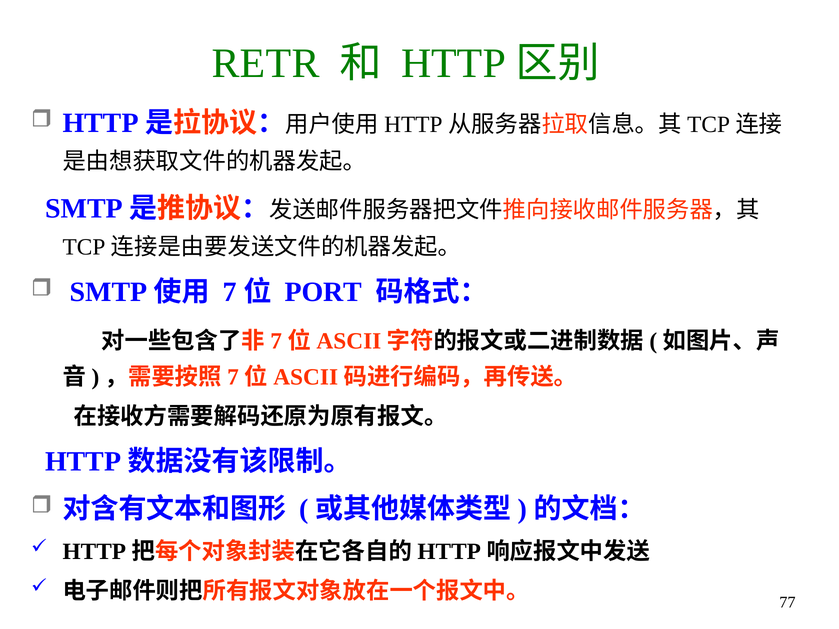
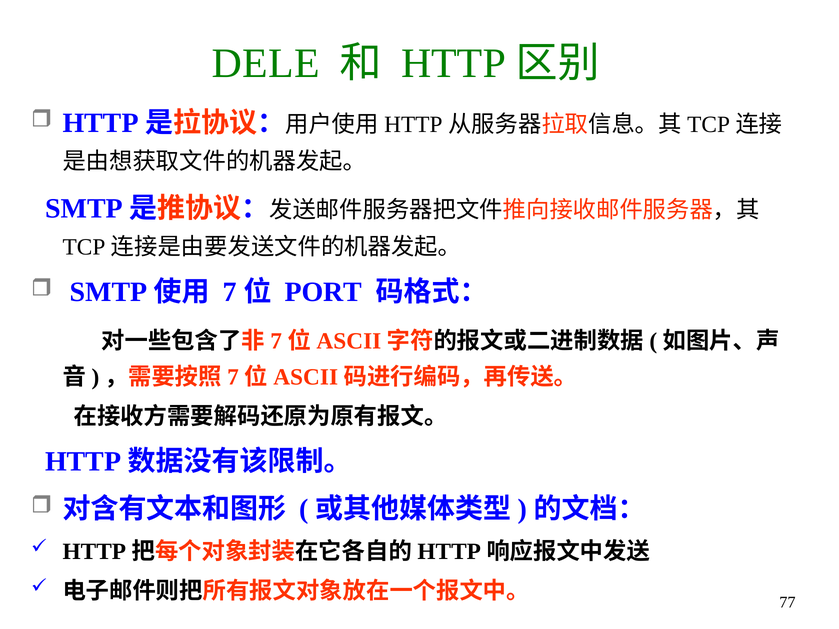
RETR: RETR -> DELE (266, 64)
